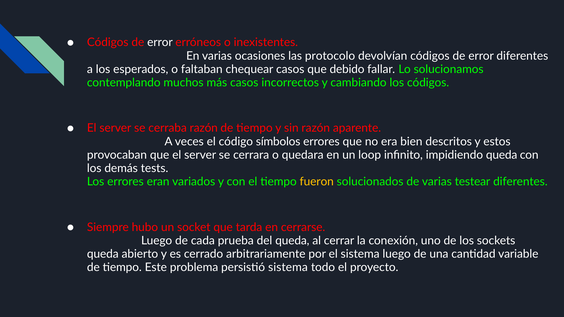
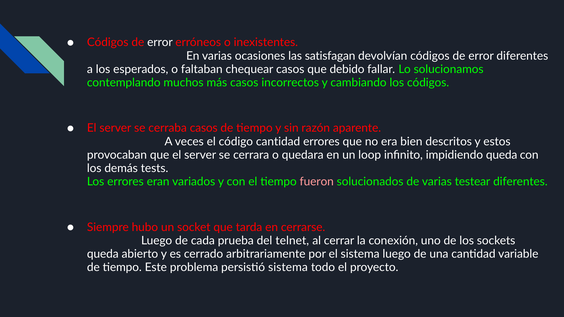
protocolo: protocolo -> satisfagan (330, 56)
cerraba razón: razón -> casos (204, 128)
código símbolos: símbolos -> cantidad (278, 142)
fueron colour: yellow -> pink (317, 182)
del queda: queda -> telnet (292, 241)
